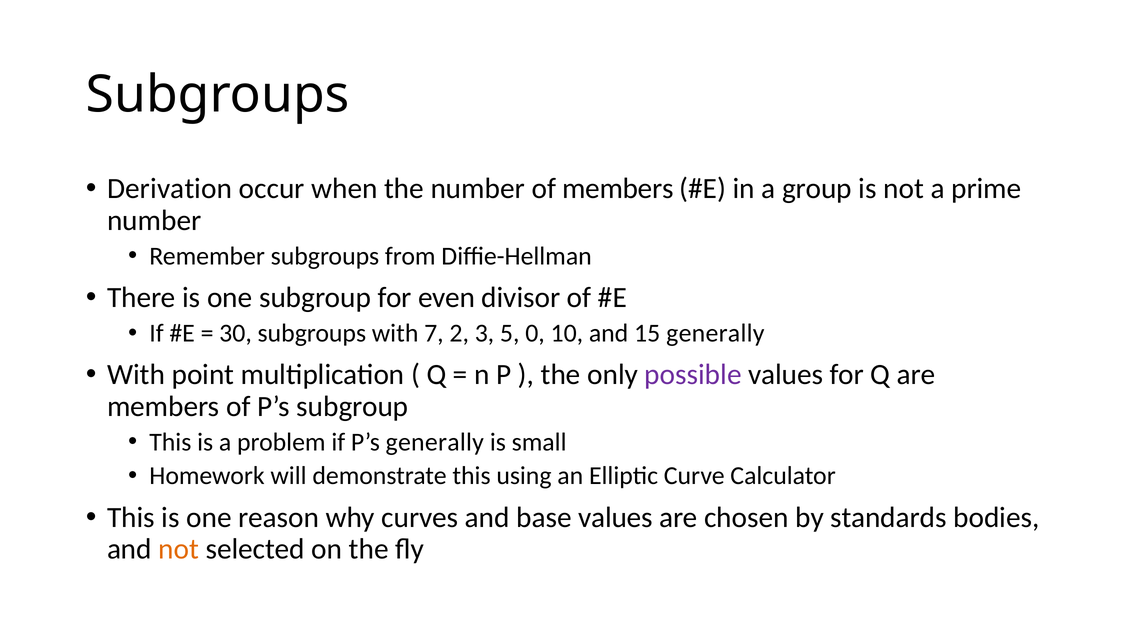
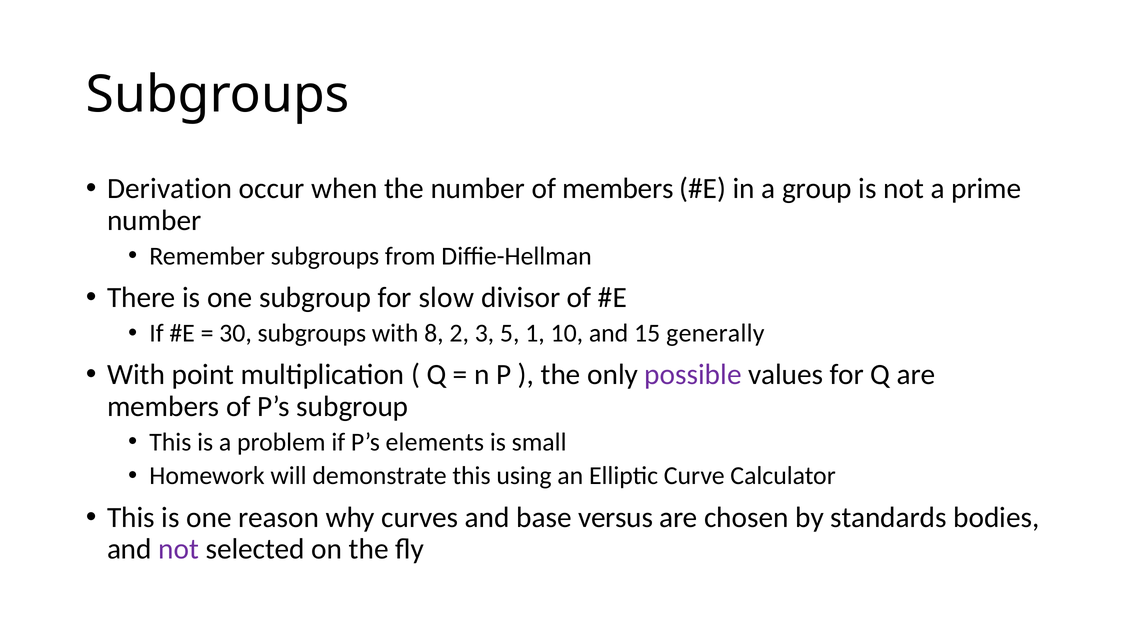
even: even -> slow (446, 297)
7: 7 -> 8 (434, 333)
0: 0 -> 1 (535, 333)
P’s generally: generally -> elements (435, 442)
base values: values -> versus (616, 517)
not colour: orange -> purple (179, 549)
